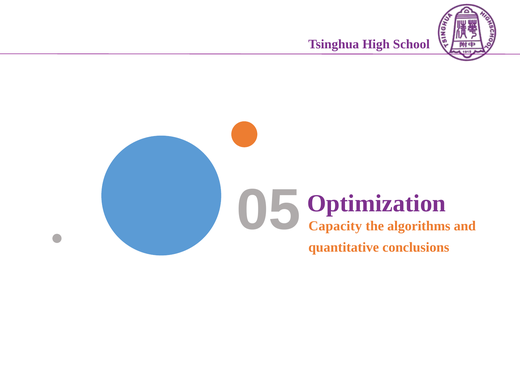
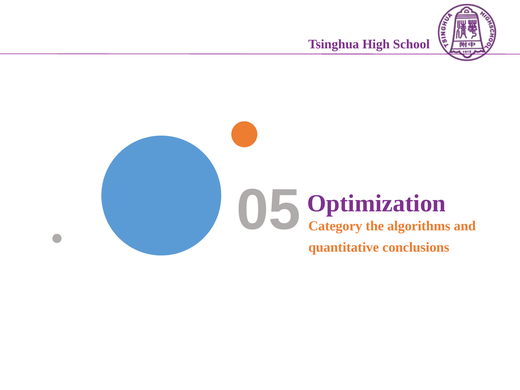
Capacity: Capacity -> Category (335, 226)
